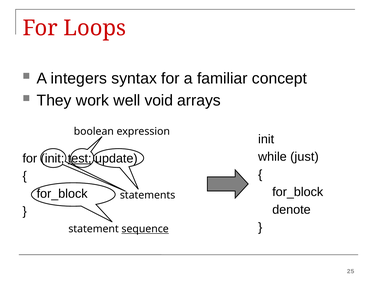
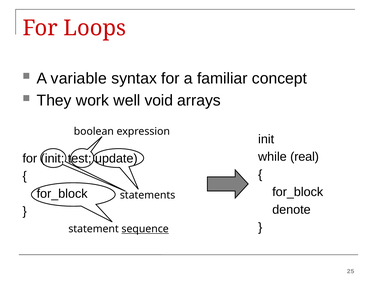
integers: integers -> variable (79, 78)
just: just -> real (305, 157)
test underline: present -> none (80, 158)
